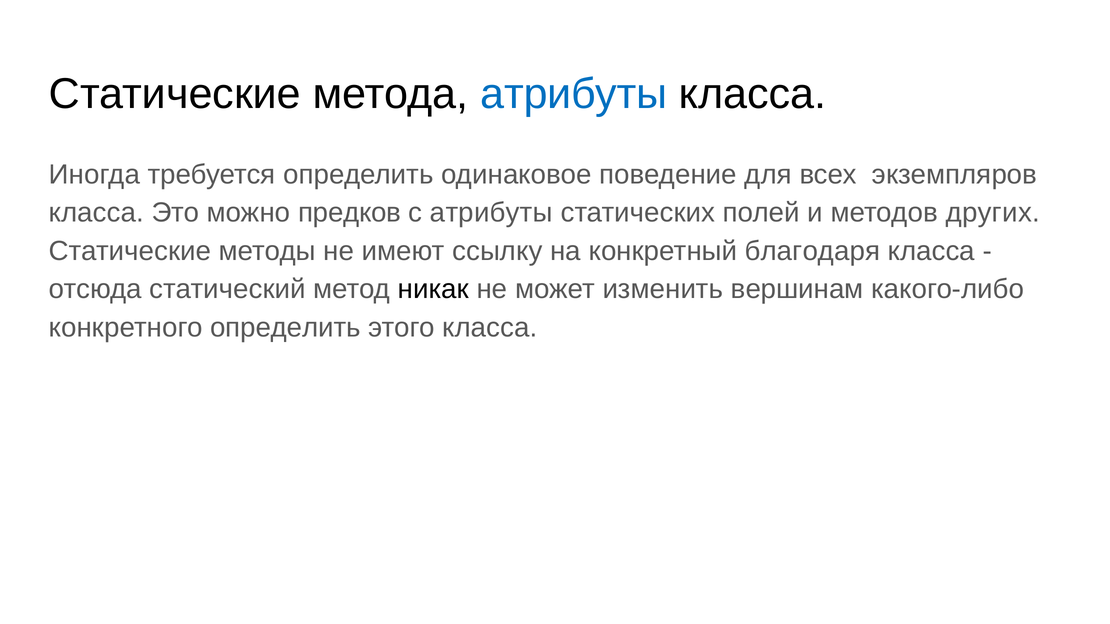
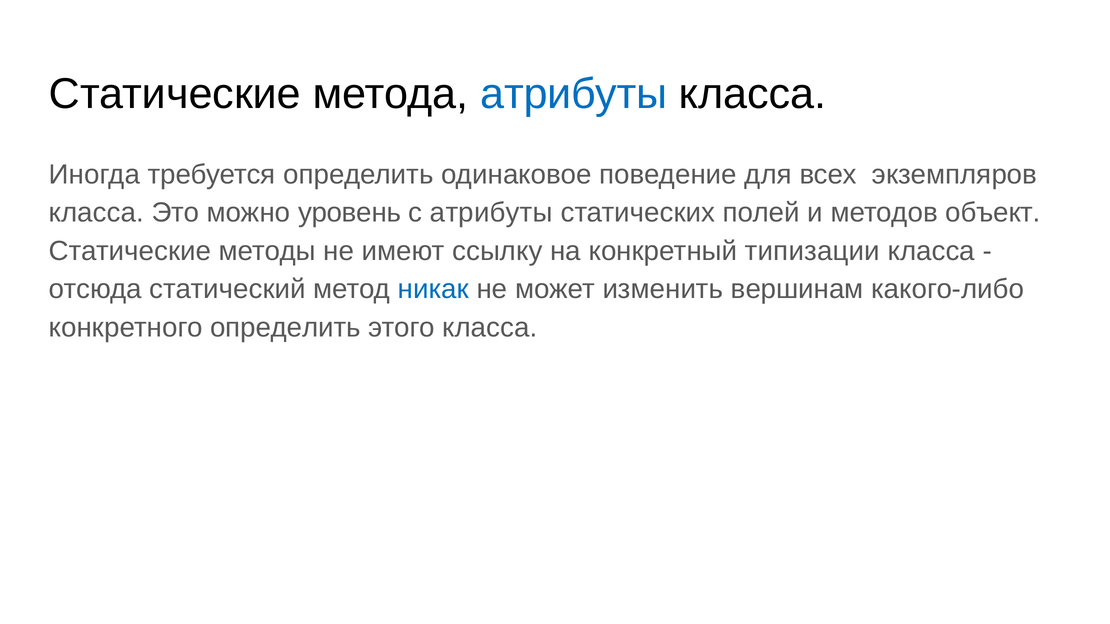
предков: предков -> уровень (350, 213)
других: других -> объект (993, 213)
благодаря: благодаря -> типизации (812, 251)
никак colour: black -> blue (433, 289)
